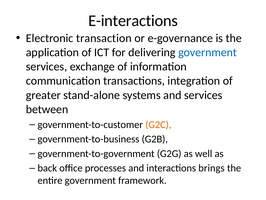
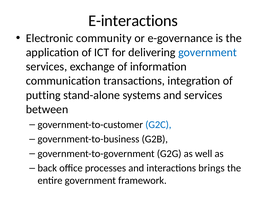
transaction: transaction -> community (104, 38)
greater: greater -> putting (43, 95)
G2C colour: orange -> blue (158, 124)
